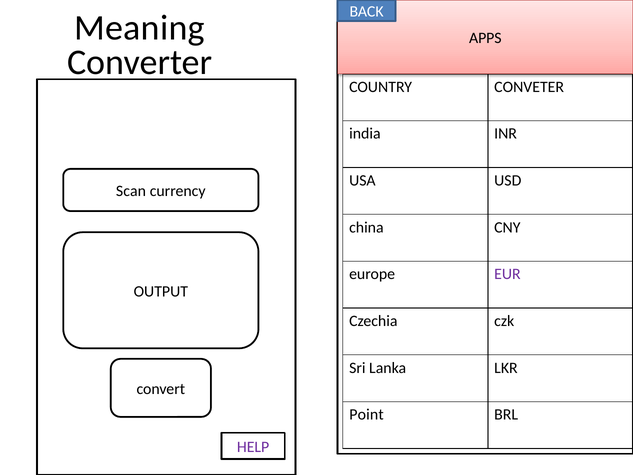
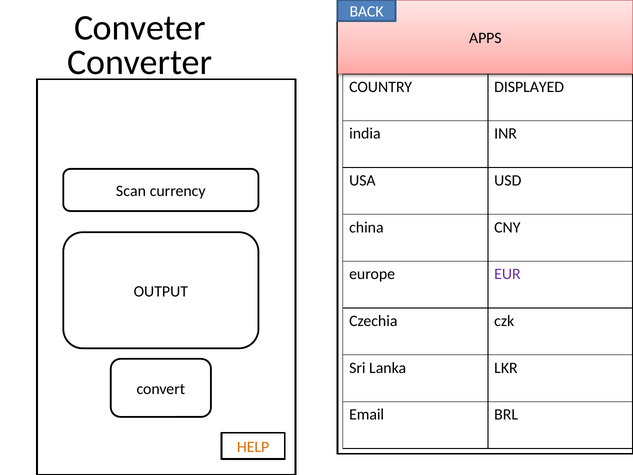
Meaning: Meaning -> Conveter (140, 28)
CONVETER: CONVETER -> DISPLAYED (529, 87)
Point: Point -> Email (367, 414)
HELP colour: purple -> orange (253, 447)
